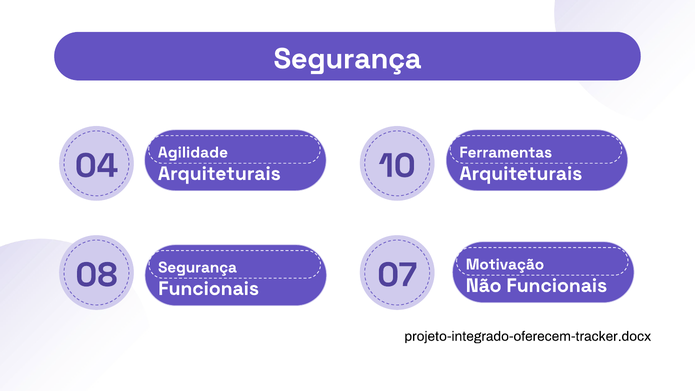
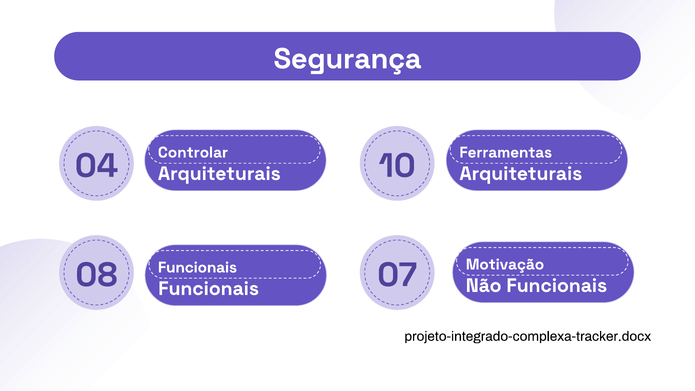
Agilidade: Agilidade -> Controlar (193, 152)
Segurança: Segurança -> Funcionais (198, 267)
projeto-integrado-oferecem-tracker.docx: projeto-integrado-oferecem-tracker.docx -> projeto-integrado-complexa-tracker.docx (528, 336)
